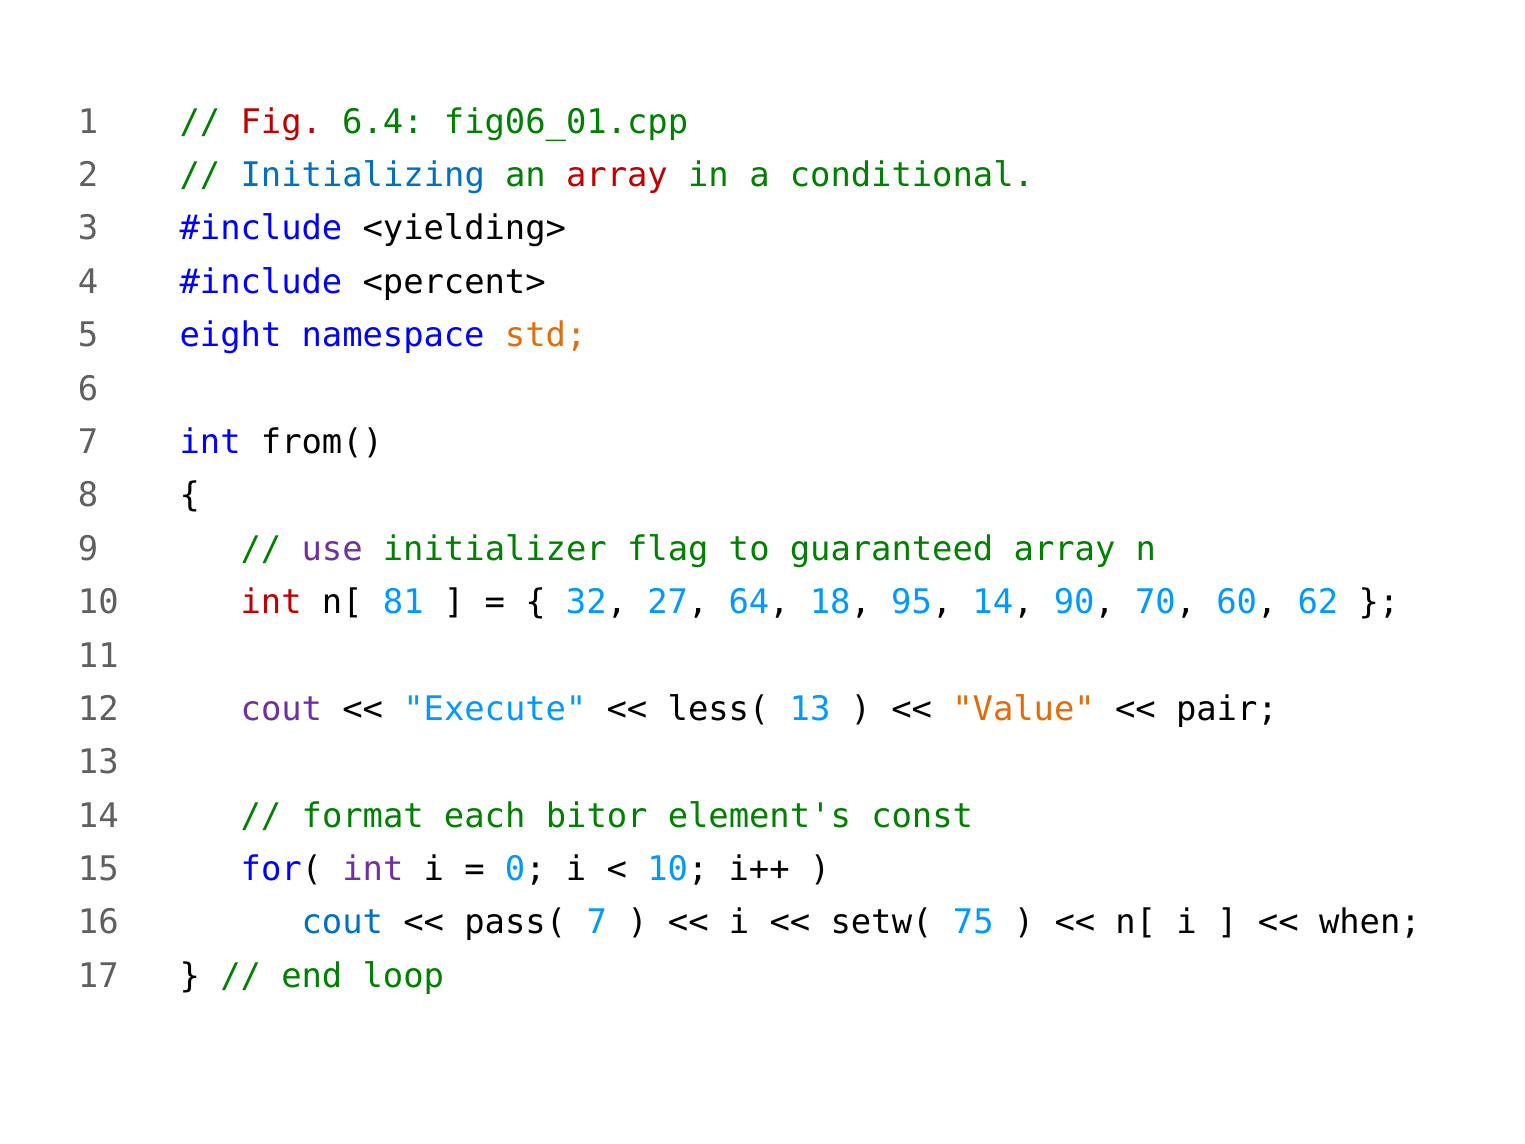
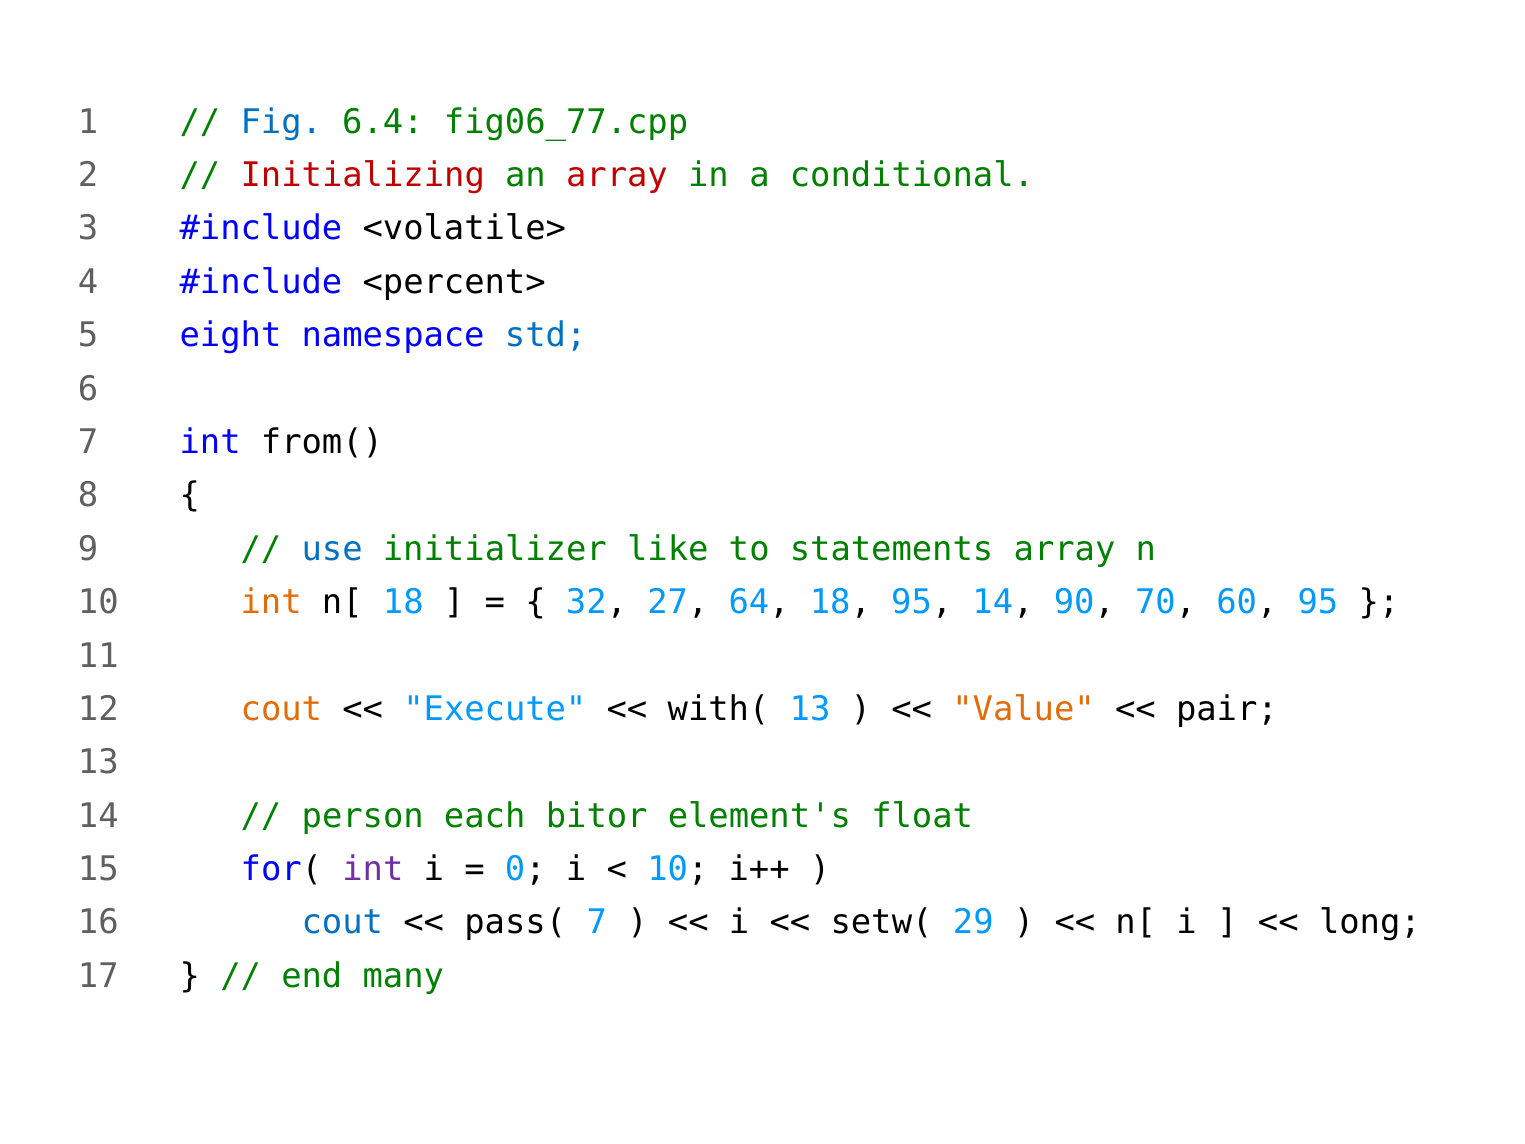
Fig colour: red -> blue (281, 122)
fig06_01.cpp: fig06_01.cpp -> fig06_77.cpp (566, 122)
Initializing colour: blue -> red (363, 175)
<yielding>: <yielding> -> <volatile> (464, 229)
std colour: orange -> blue (546, 335)
use colour: purple -> blue (332, 549)
flag: flag -> like (668, 549)
guaranteed: guaranteed -> statements (892, 549)
int colour: red -> orange (271, 602)
n[ 81: 81 -> 18 (403, 602)
60 62: 62 -> 95 (1318, 602)
cout colour: purple -> orange (281, 709)
less(: less( -> with( (719, 709)
format: format -> person (363, 816)
const: const -> float (922, 816)
75: 75 -> 29 (973, 923)
when: when -> long (1370, 923)
loop: loop -> many (403, 976)
